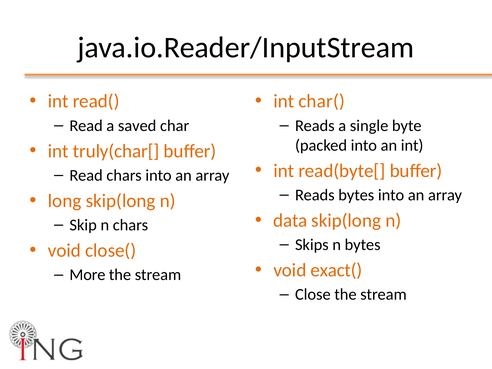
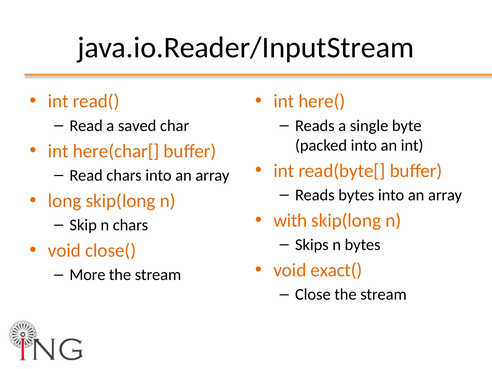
char(: char( -> here( (322, 101)
truly(char[: truly(char[ -> here(char[ (116, 151)
data: data -> with (290, 220)
